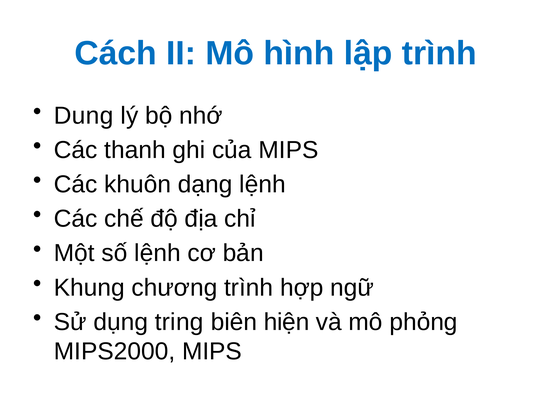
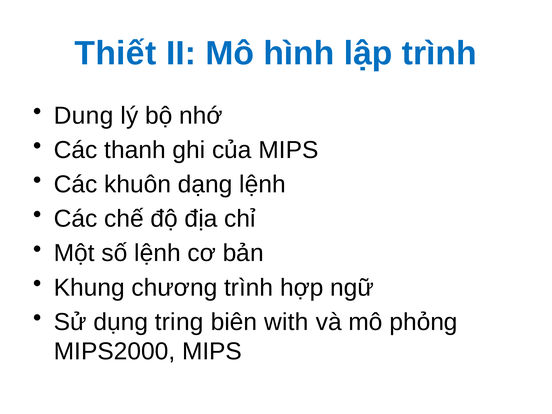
Cách: Cách -> Thiết (115, 53)
hiện: hiện -> with (286, 322)
